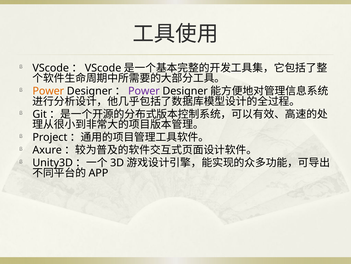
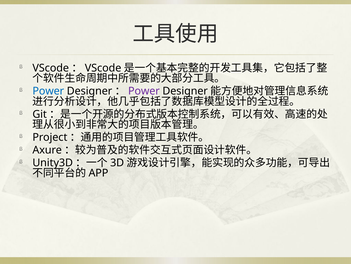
Power colour: orange -> blue (48, 91)
